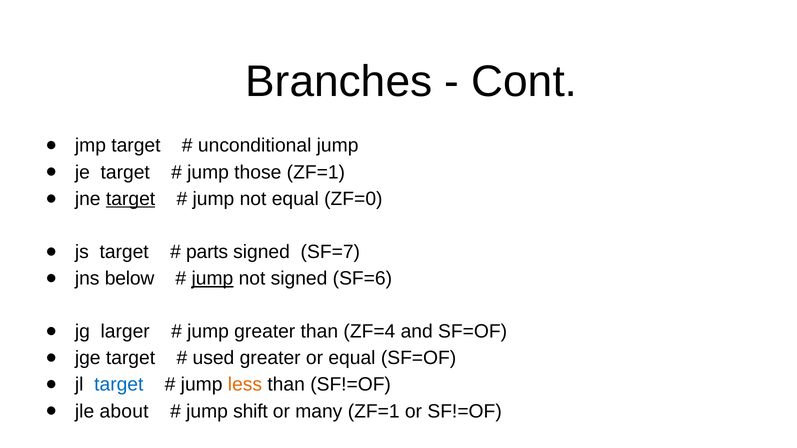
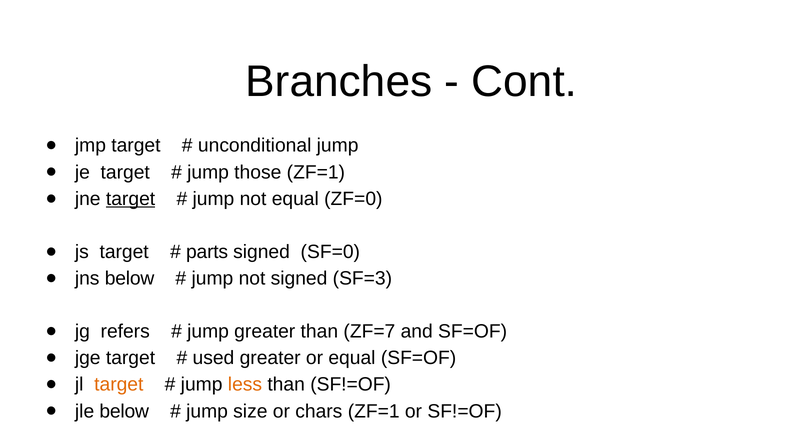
SF=7: SF=7 -> SF=0 (330, 252)
jump underline: present -> none (212, 279)
SF=6: SF=6 -> SF=3 (362, 279)
larger: larger -> refers (125, 332)
ZF=4: ZF=4 -> ZF=7 (369, 332)
target colour: blue -> orange (119, 385)
jle about: about -> below (124, 412)
shift: shift -> size (250, 412)
many: many -> chars (319, 412)
